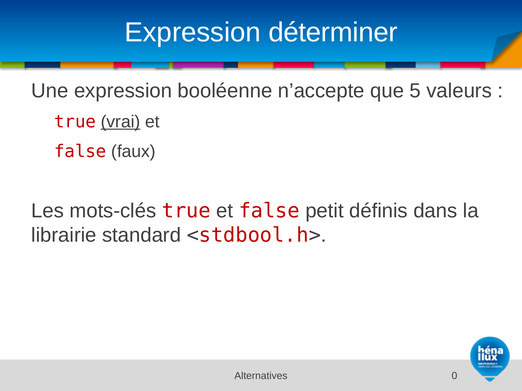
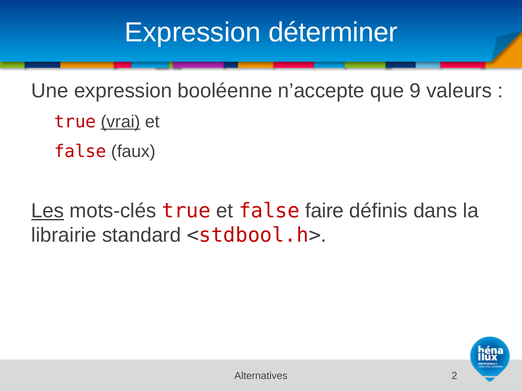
5: 5 -> 9 (415, 91)
Les underline: none -> present (48, 211)
petit: petit -> faire (325, 211)
0: 0 -> 2 (454, 376)
